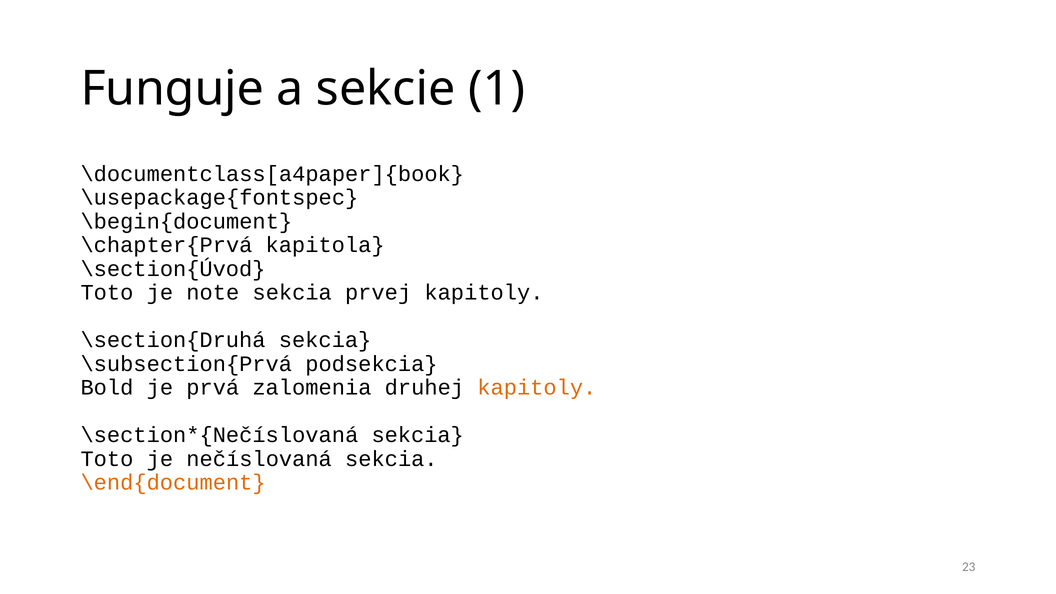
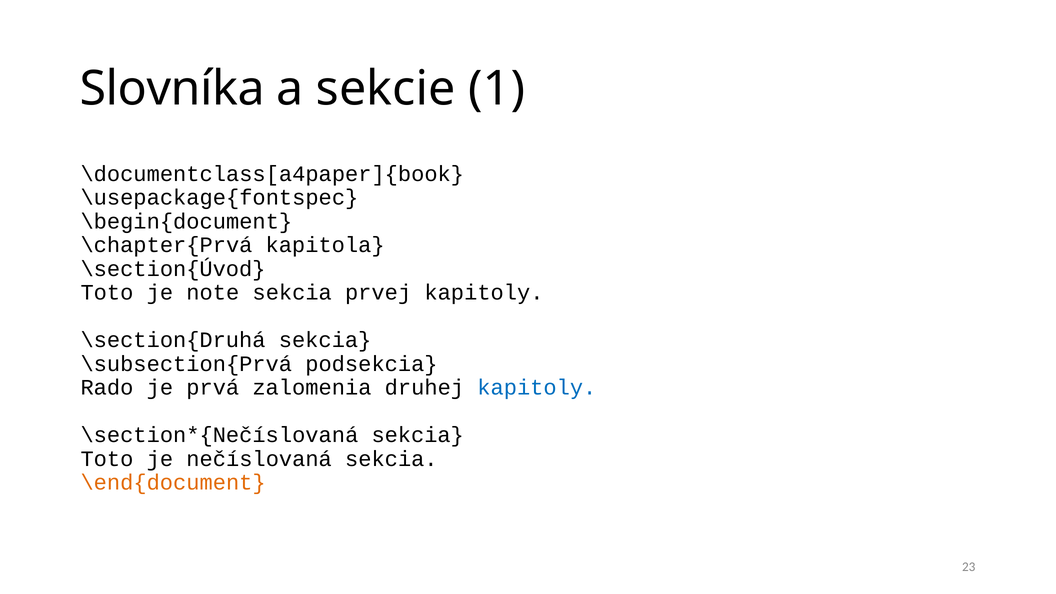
Funguje: Funguje -> Slovníka (172, 89)
Bold: Bold -> Rado (107, 388)
kapitoly colour: orange -> blue (537, 388)
